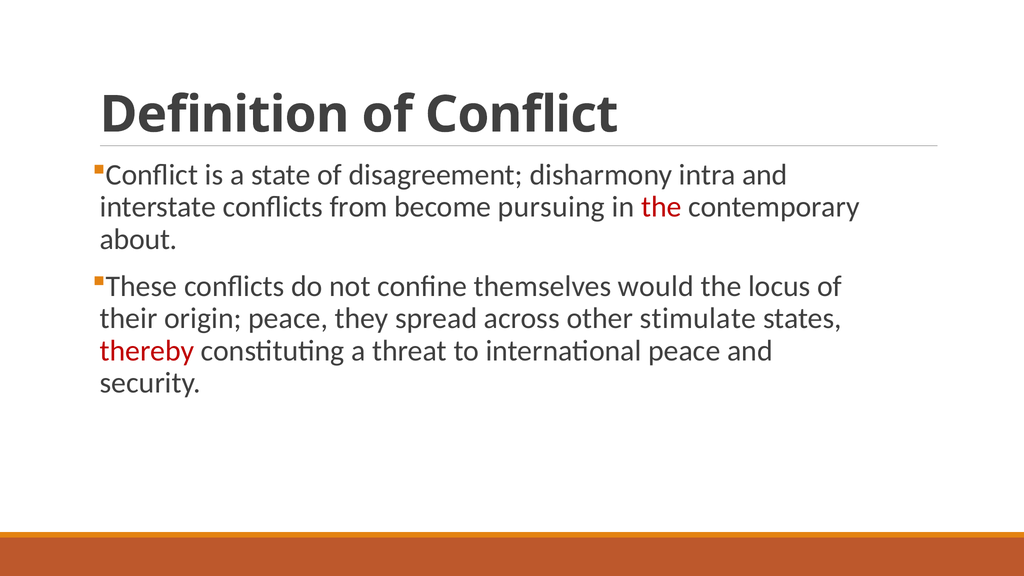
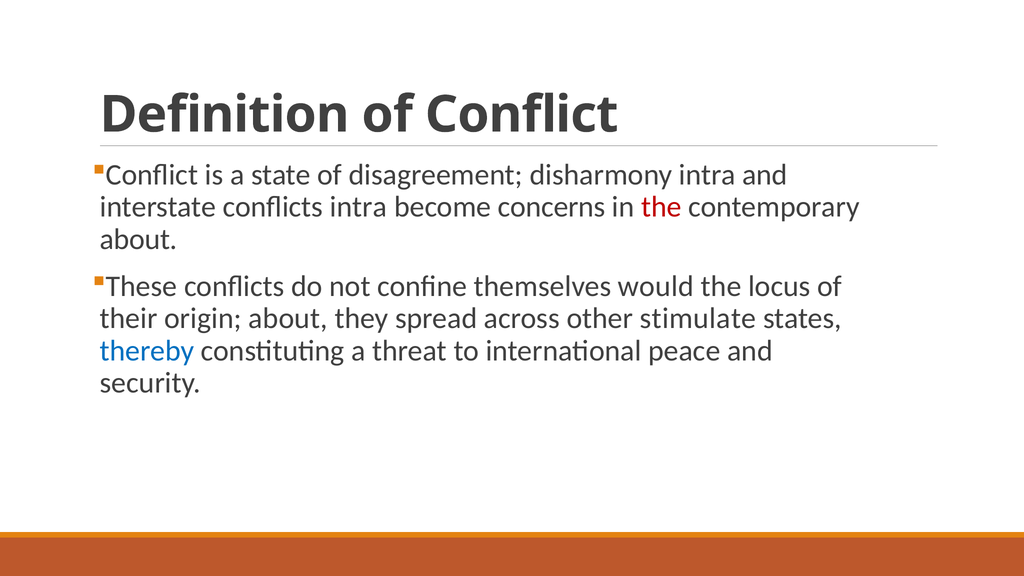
conflicts from: from -> intra (359, 207)
pursuing: pursuing -> concerns (552, 207)
origin peace: peace -> about (288, 319)
thereby colour: red -> blue (147, 351)
